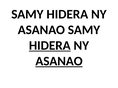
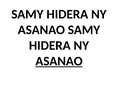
HIDERA underline: present -> none (50, 46)
